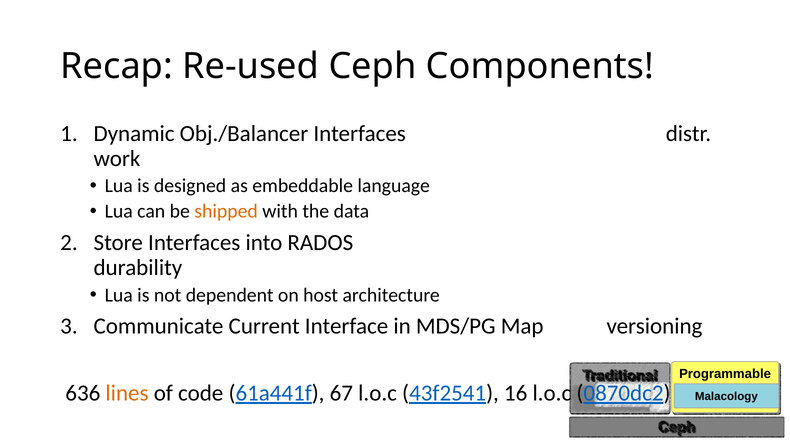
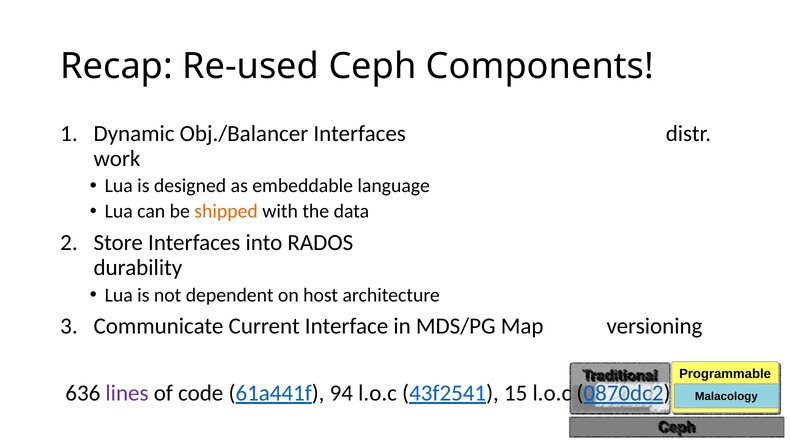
lines colour: orange -> purple (127, 392)
67: 67 -> 94 (341, 392)
16: 16 -> 15 (516, 392)
